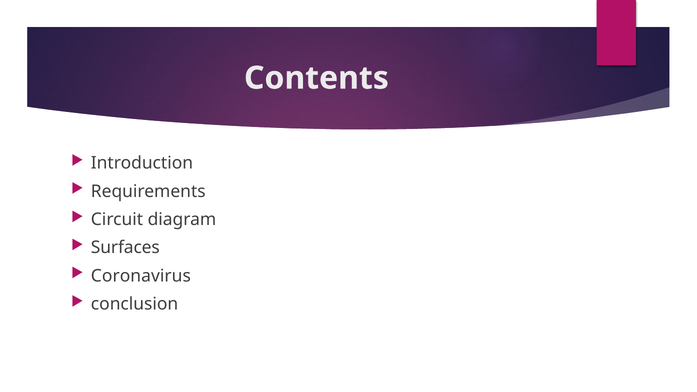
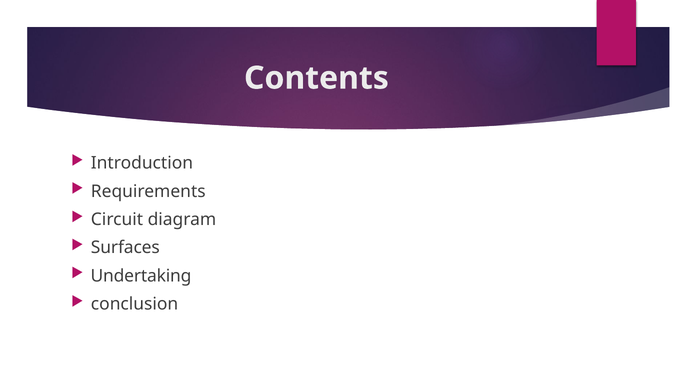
Coronavirus: Coronavirus -> Undertaking (141, 276)
